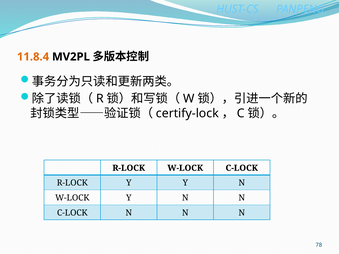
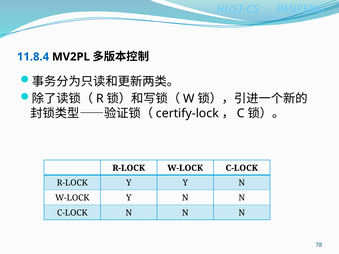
11.8.4 colour: orange -> blue (33, 57)
